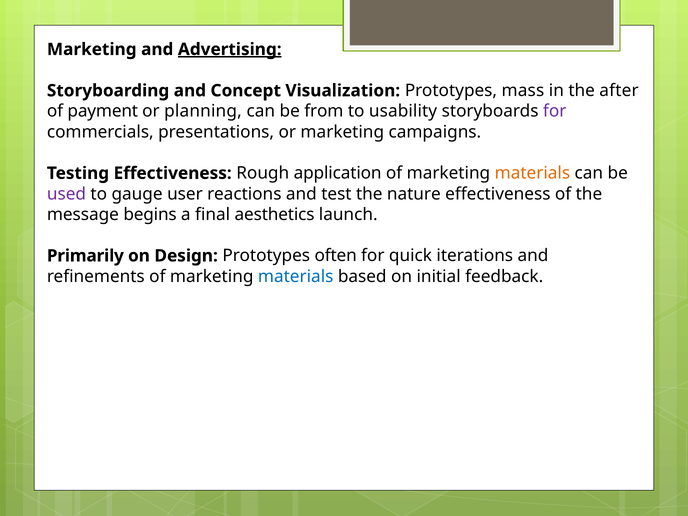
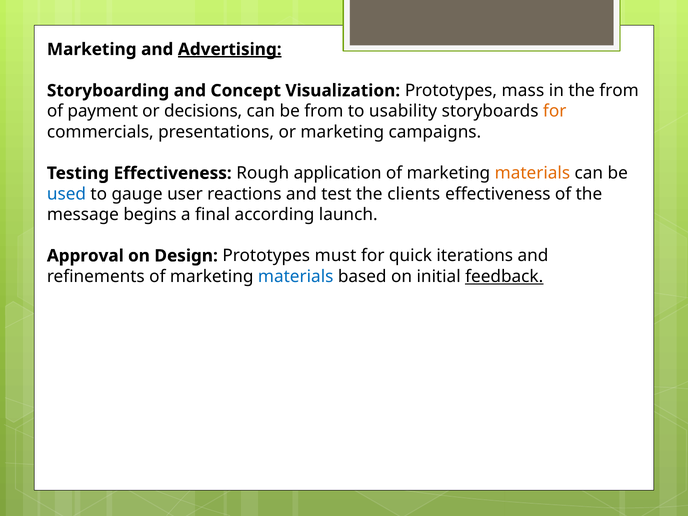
the after: after -> from (619, 91)
planning: planning -> decisions (203, 111)
for colour: purple -> orange (555, 111)
used colour: purple -> blue (66, 194)
nature: nature -> clients (414, 194)
aesthetics: aesthetics -> according (275, 214)
Primarily: Primarily -> Approval (85, 256)
often: often -> must (336, 256)
feedback underline: none -> present (504, 276)
